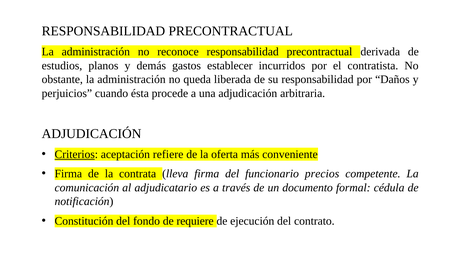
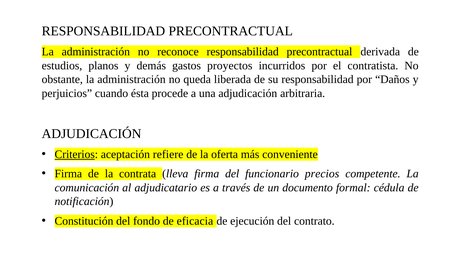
establecer: establecer -> proyectos (230, 66)
requiere: requiere -> eficacia (195, 221)
